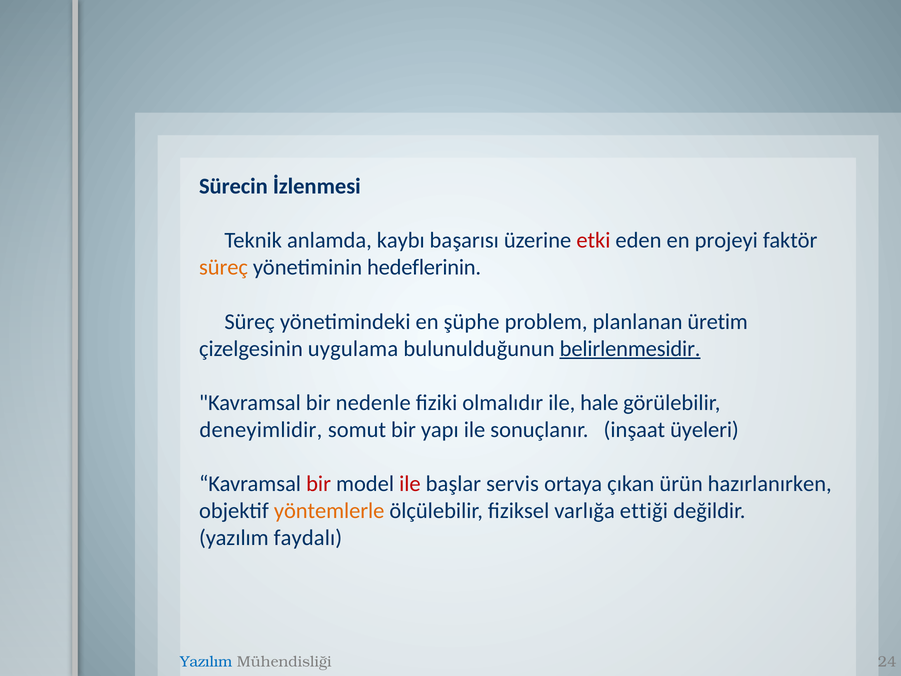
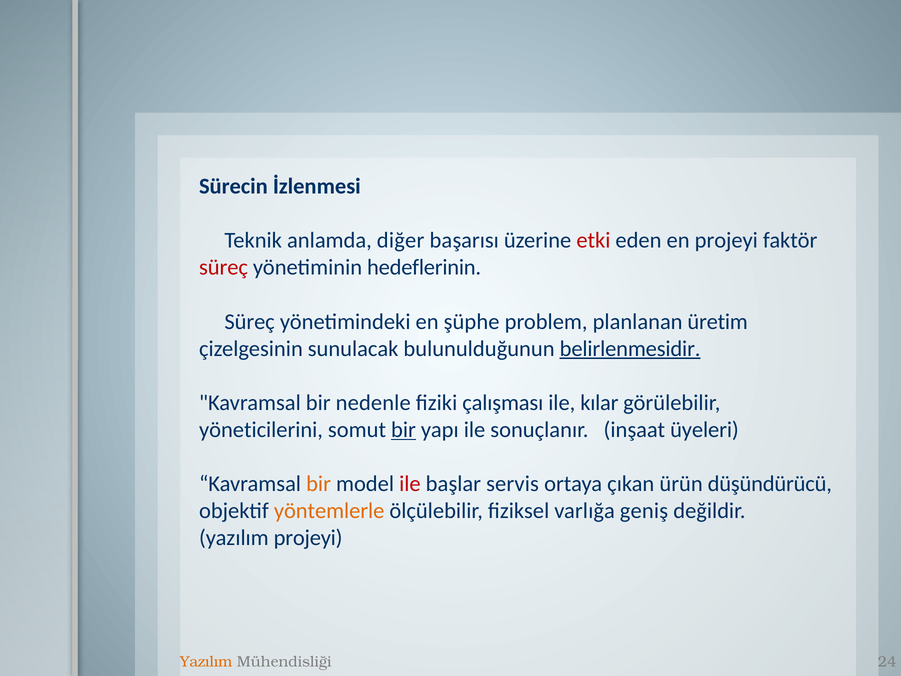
kaybı: kaybı -> diğer (401, 240)
süreç colour: orange -> red (224, 267)
uygulama: uygulama -> sunulacak (353, 349)
olmalıdır: olmalıdır -> çalışması (503, 403)
hale: hale -> kılar (599, 403)
deneyimlidir: deneyimlidir -> yöneticilerini (261, 430)
bir underline: none -> present (404, 430)
bir colour: red -> orange (319, 484)
hazırlanırken: hazırlanırken -> düşündürücü (770, 484)
ettiği: ettiği -> geniş (644, 511)
yazılım faydalı: faydalı -> projeyi (308, 538)
Yazılım colour: blue -> orange (206, 661)
